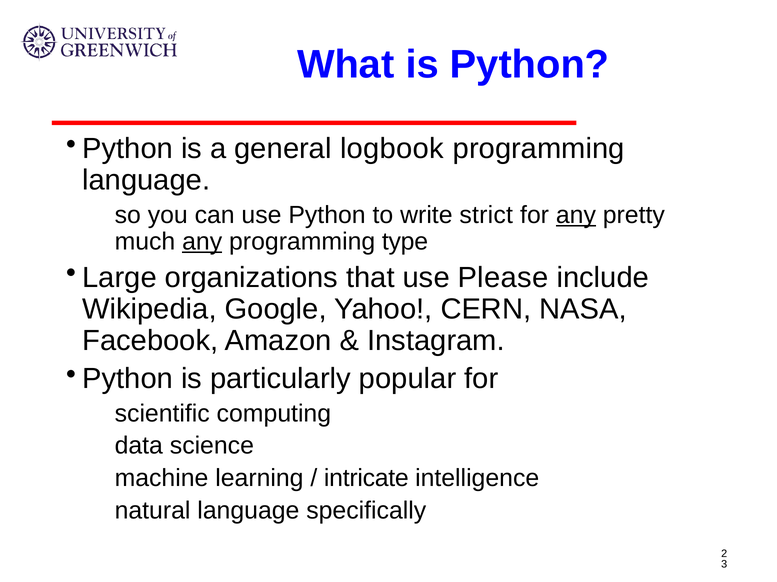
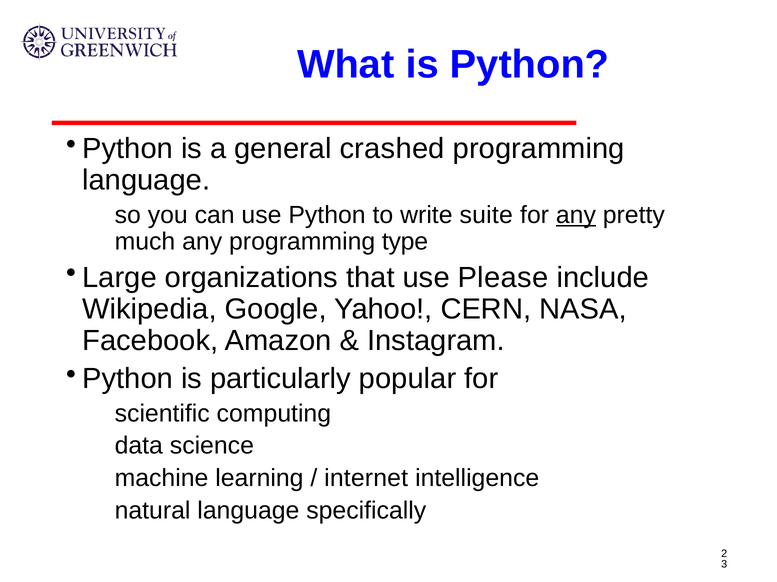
logbook: logbook -> crashed (392, 149)
strict: strict -> suite (486, 215)
any underline: present -> none (202, 242)
intricate: intricate -> internet (366, 479)
